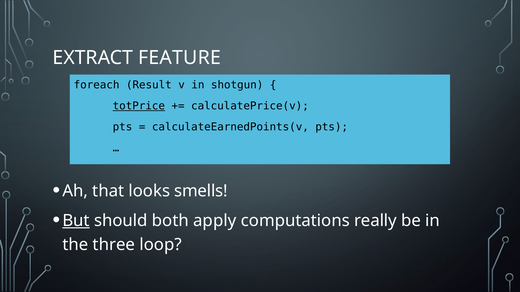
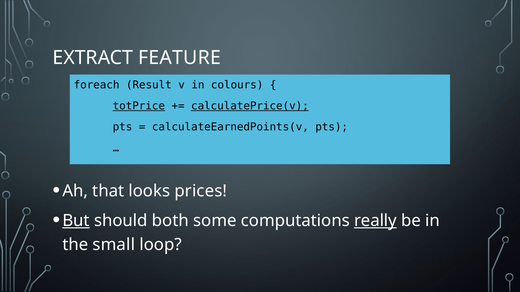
shotgun: shotgun -> colours (237, 85)
calculatePrice(v underline: none -> present (250, 106)
smells: smells -> prices (201, 191)
apply: apply -> some (215, 221)
really underline: none -> present (375, 221)
three: three -> small (114, 245)
